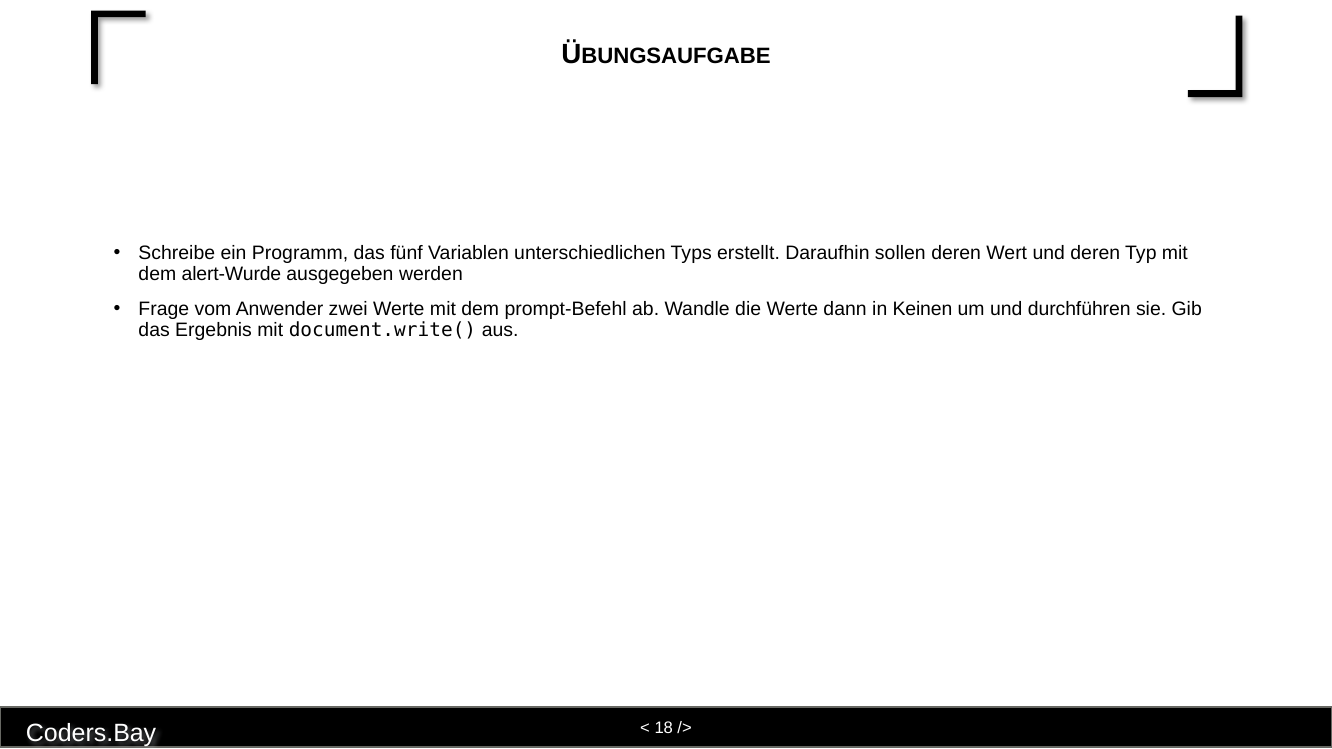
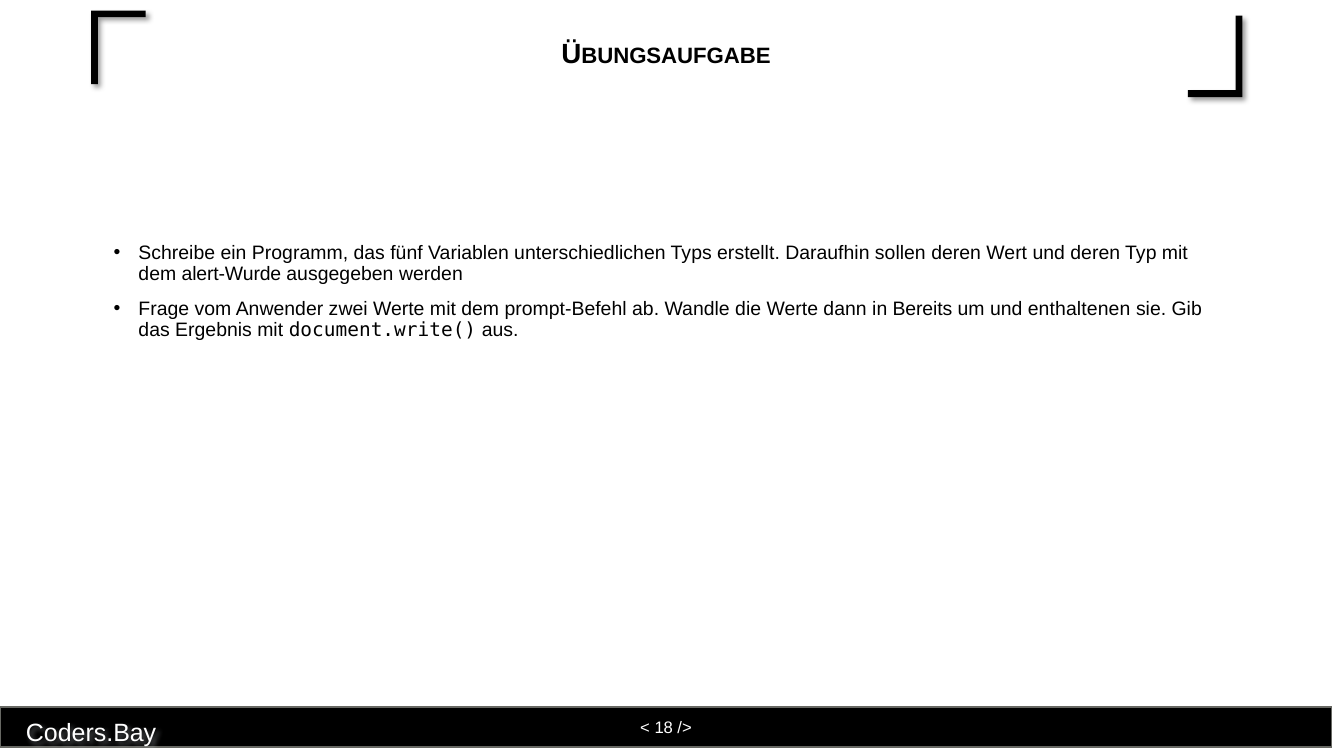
Keinen: Keinen -> Bereits (922, 309)
durchführen: durchführen -> enthaltenen (1079, 309)
